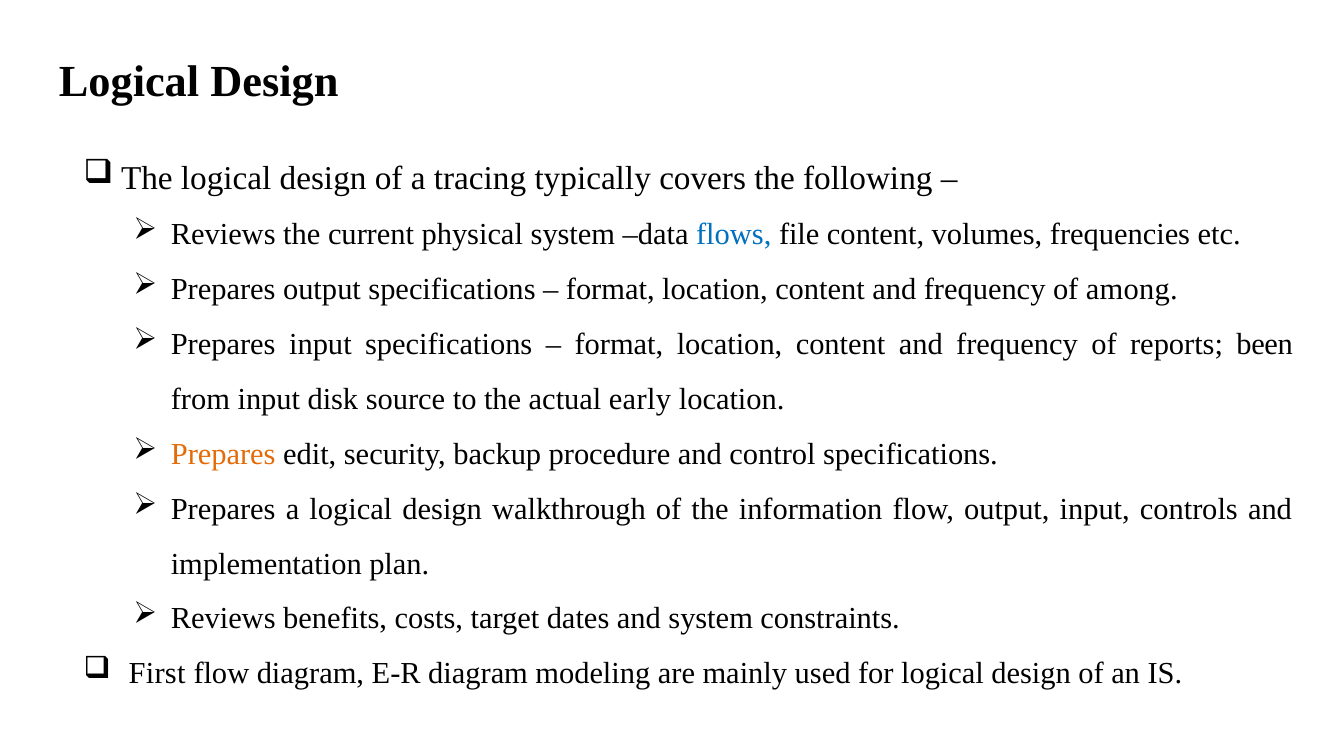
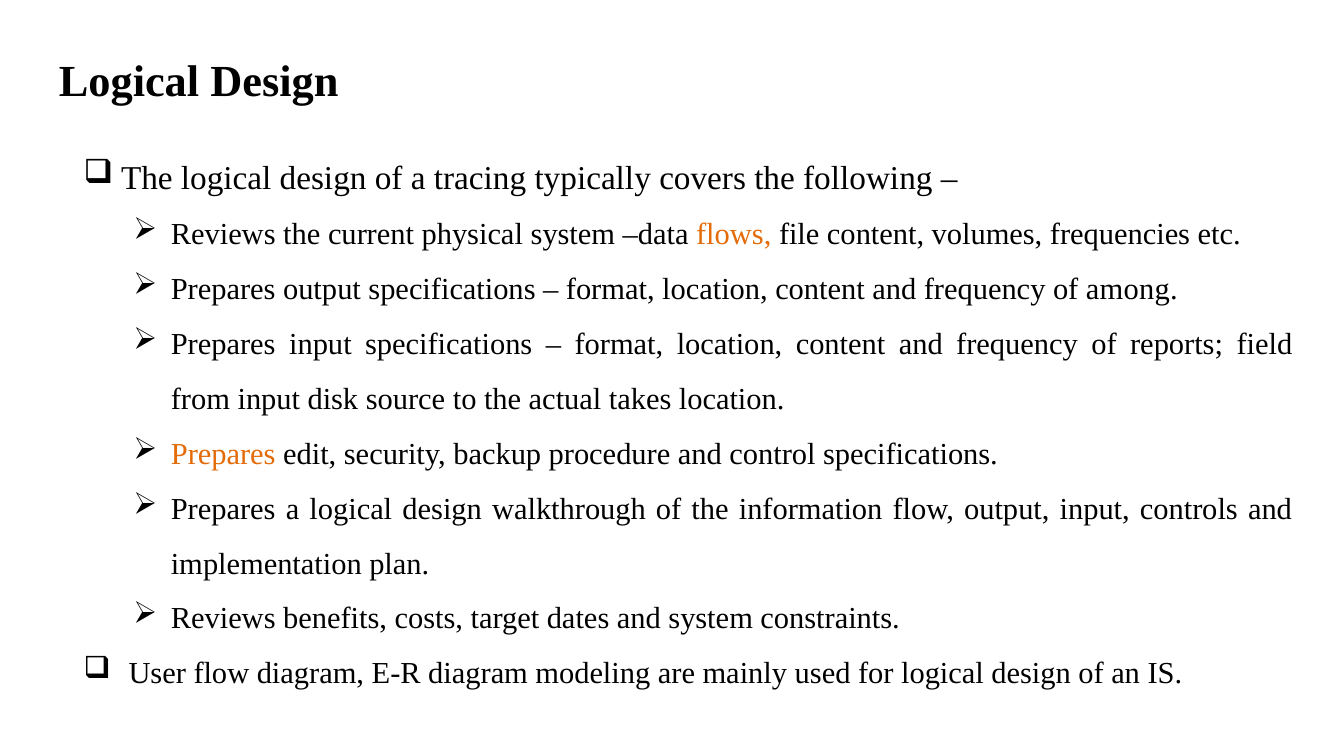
flows colour: blue -> orange (734, 235)
been: been -> field (1264, 344)
early: early -> takes (640, 399)
First: First -> User (157, 673)
